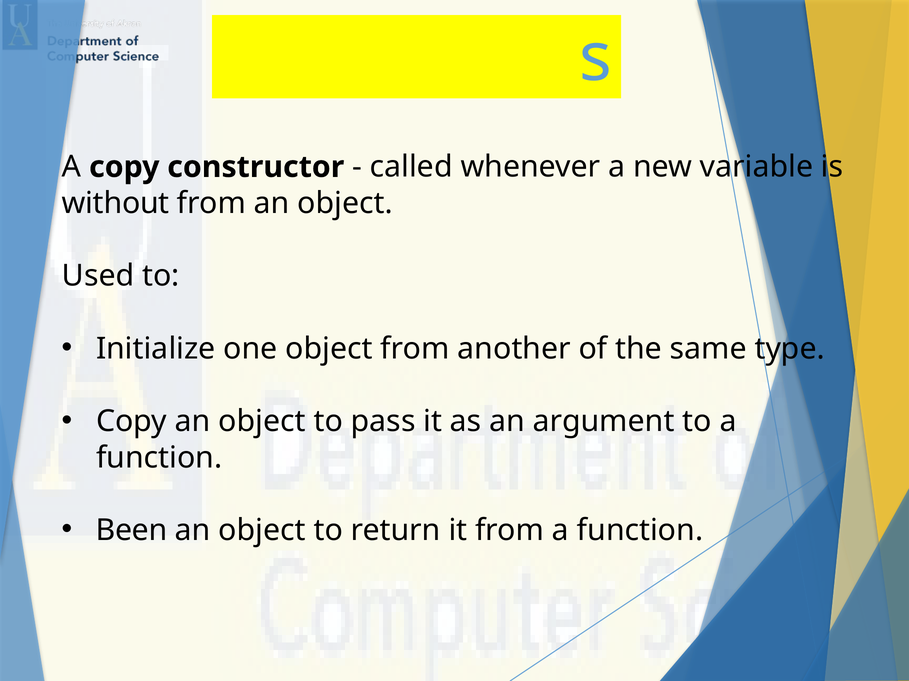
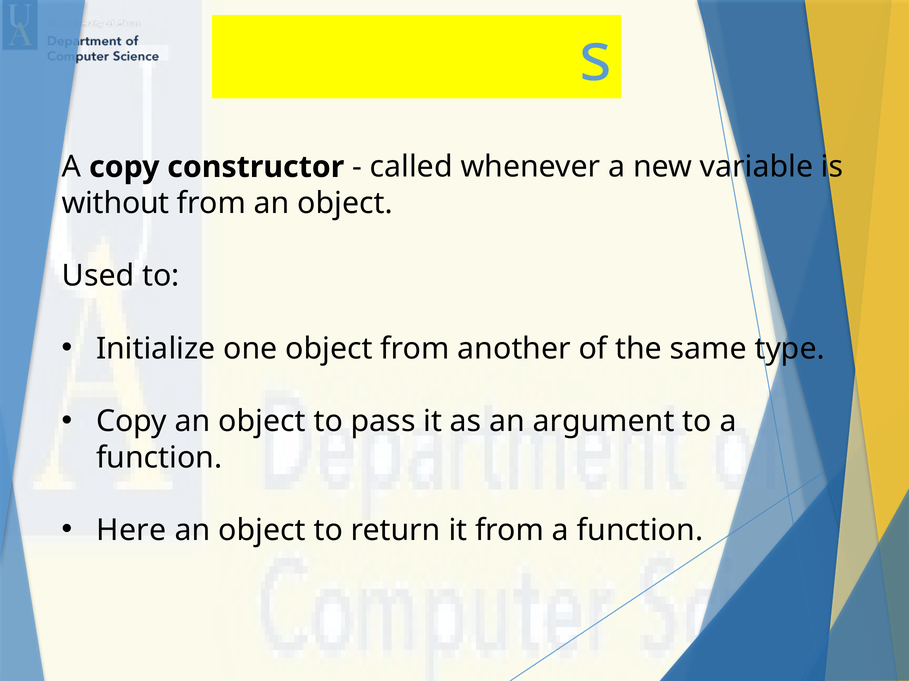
Been: Been -> Here (131, 531)
